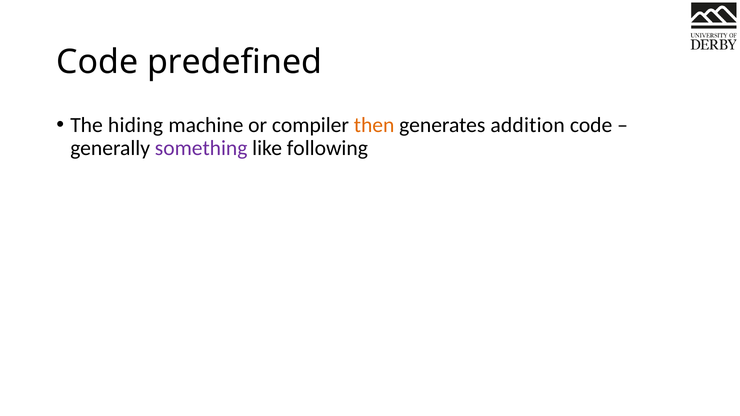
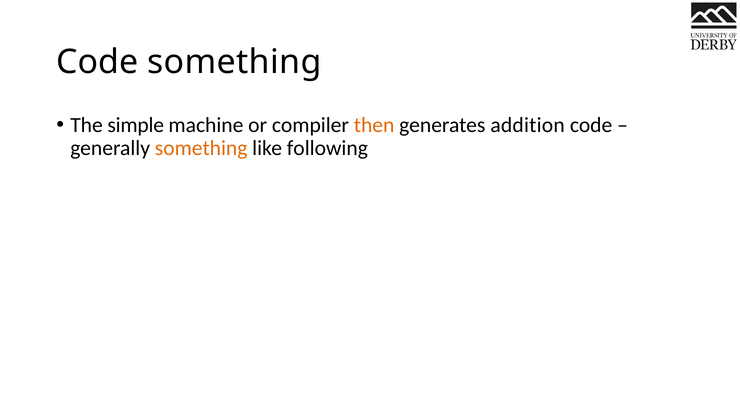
Code predefined: predefined -> something (234, 62)
hiding: hiding -> simple (136, 125)
something colour: purple -> orange (201, 148)
